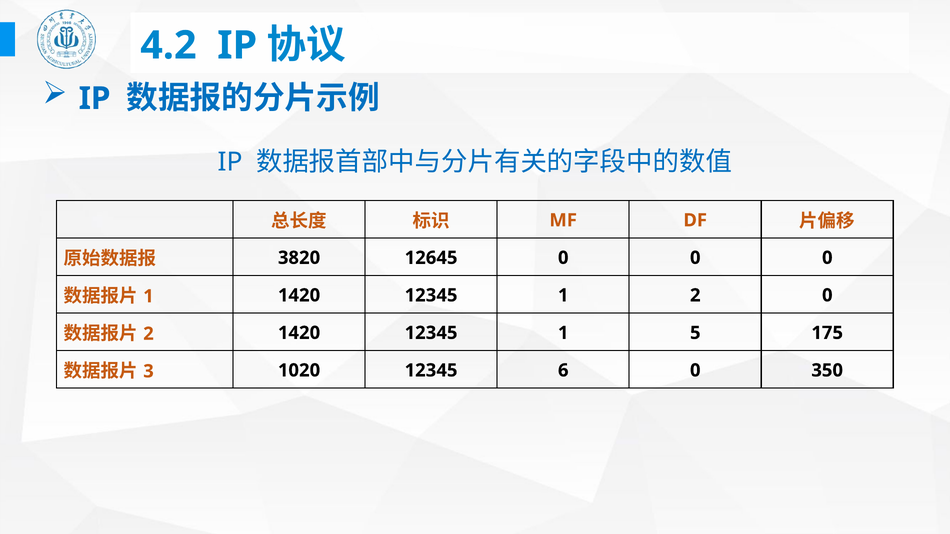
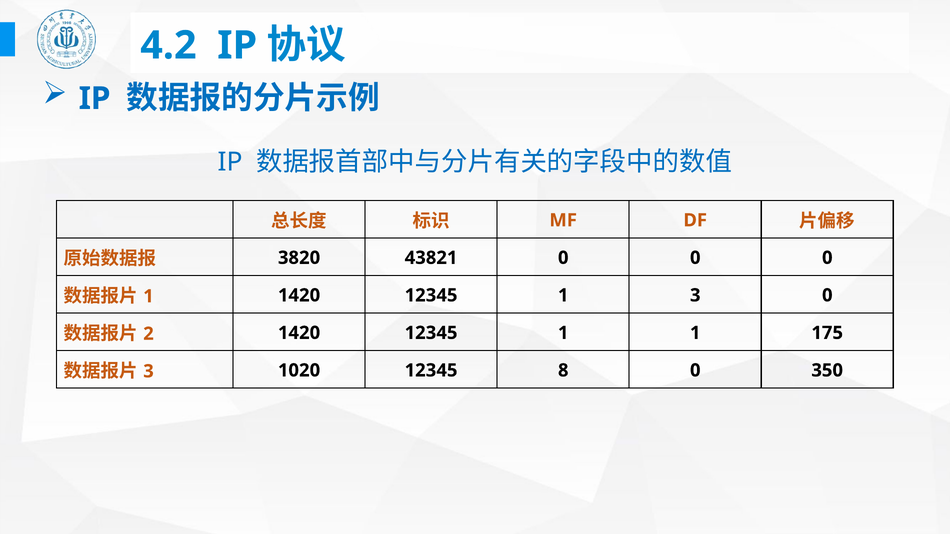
12645: 12645 -> 43821 (431, 258)
1 2: 2 -> 3 (695, 296)
1 5: 5 -> 1 (695, 333)
6: 6 -> 8 (563, 371)
